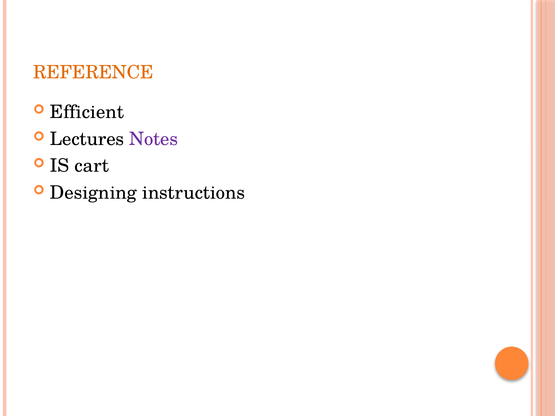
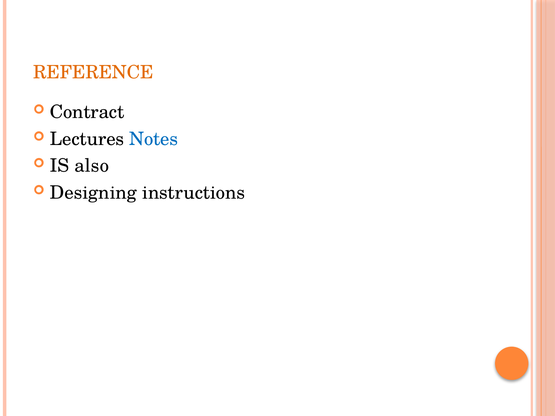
Efficient: Efficient -> Contract (87, 112)
Notes colour: purple -> blue (154, 139)
cart: cart -> also (92, 166)
